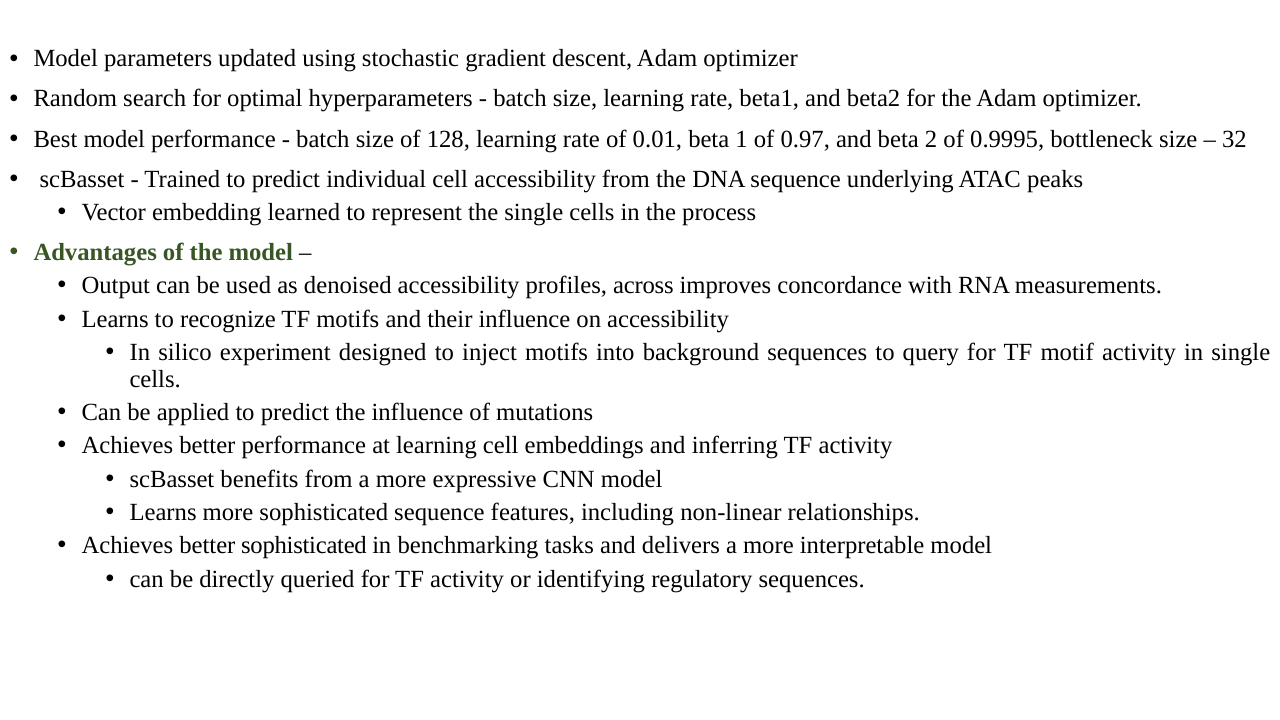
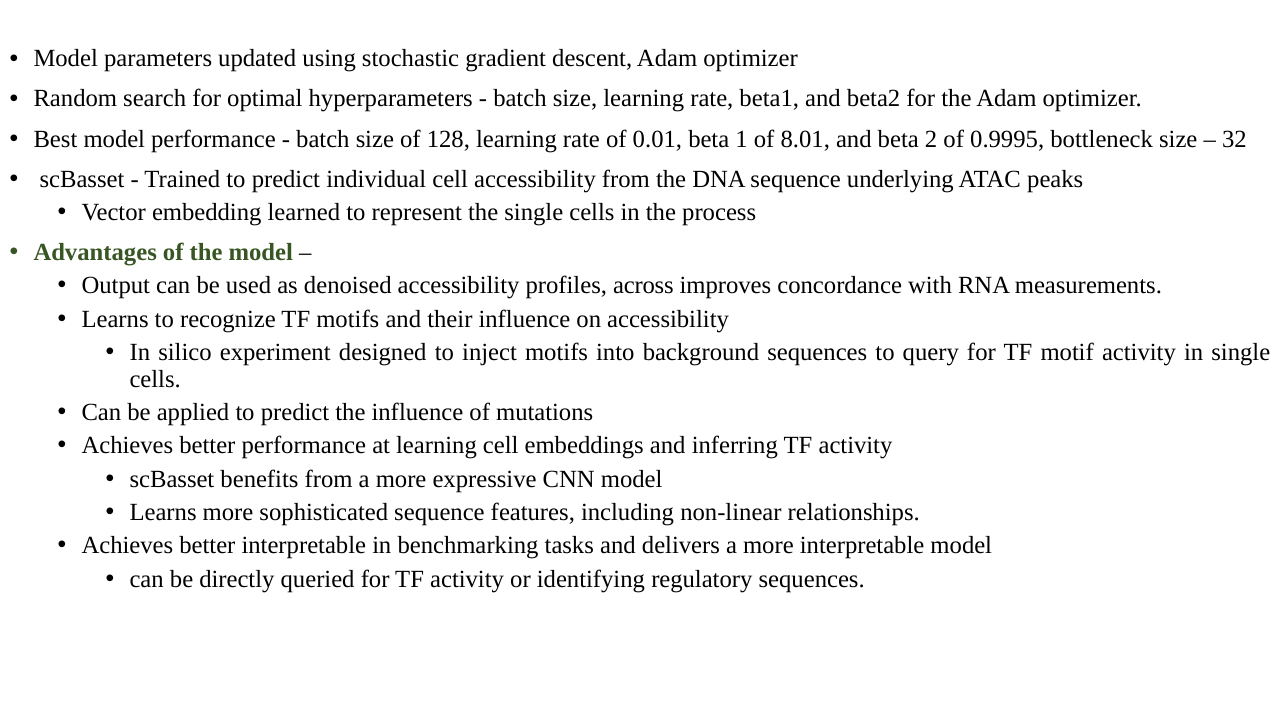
0.97: 0.97 -> 8.01 (805, 139)
better sophisticated: sophisticated -> interpretable (304, 546)
